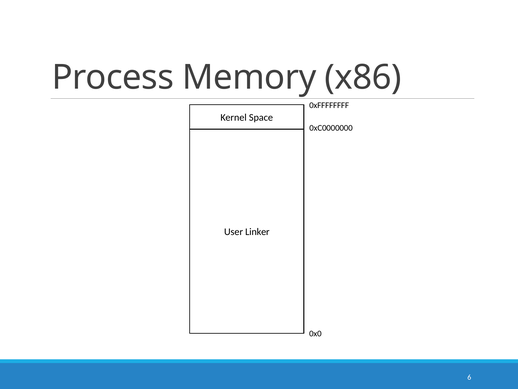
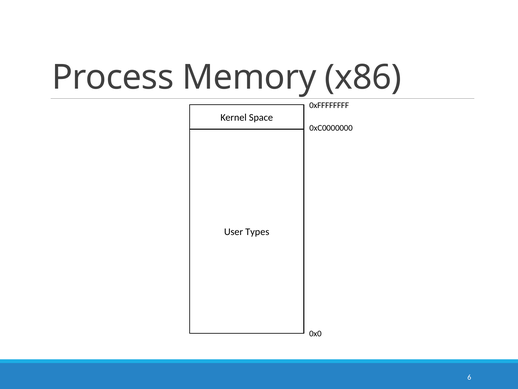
Linker: Linker -> Types (257, 232)
